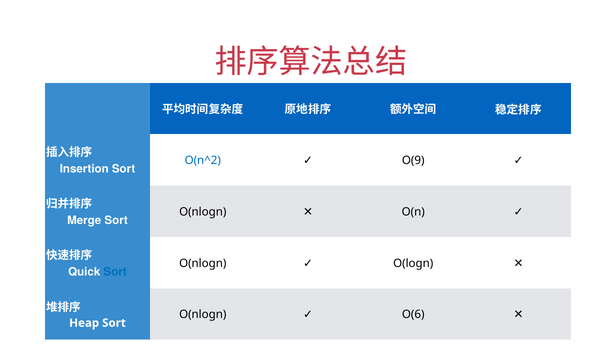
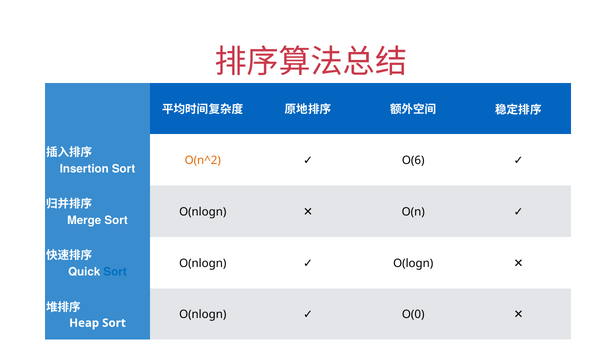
O(n^2 colour: blue -> orange (203, 160)
O(9: O(9 -> O(6 (413, 160)
O(6: O(6 -> O(0 (413, 314)
